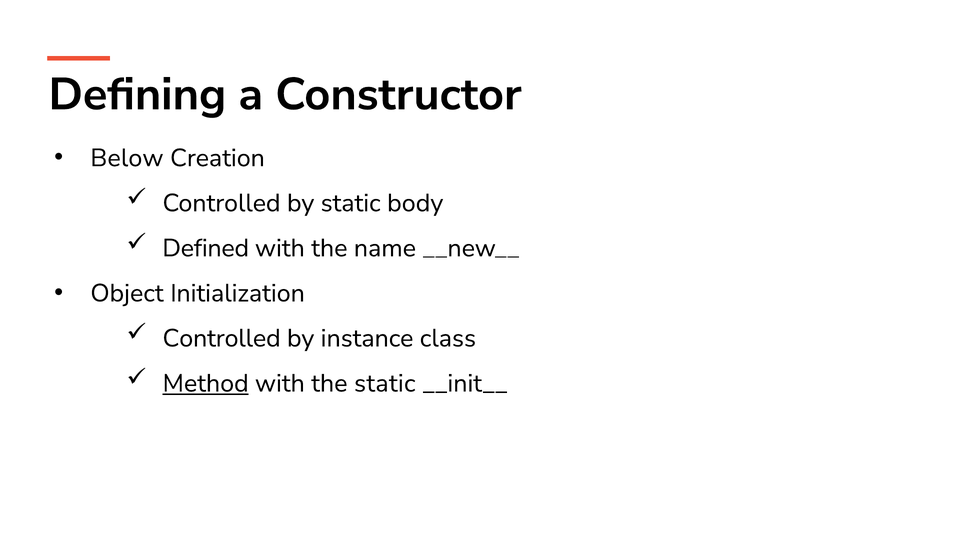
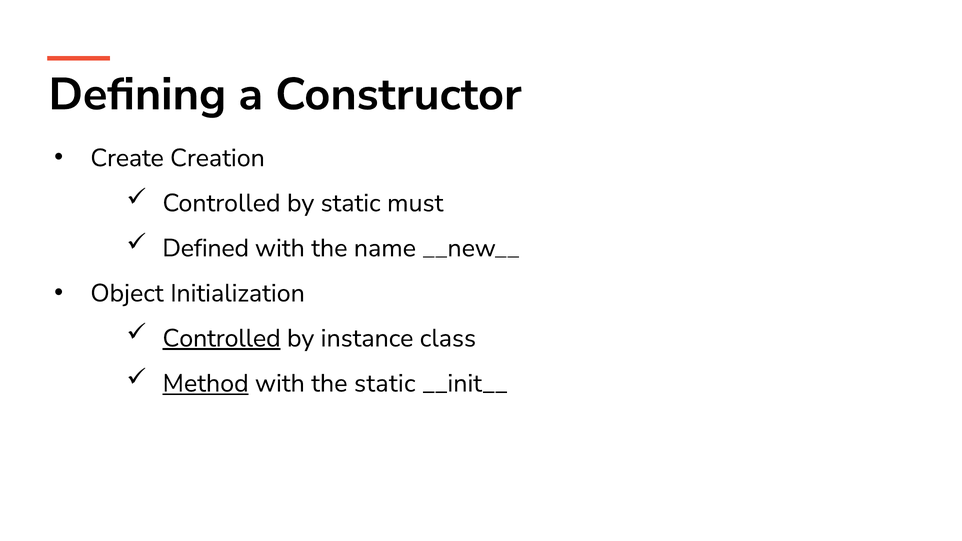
Below: Below -> Create (127, 158)
body: body -> must (415, 203)
Controlled underline: none -> present (222, 338)
